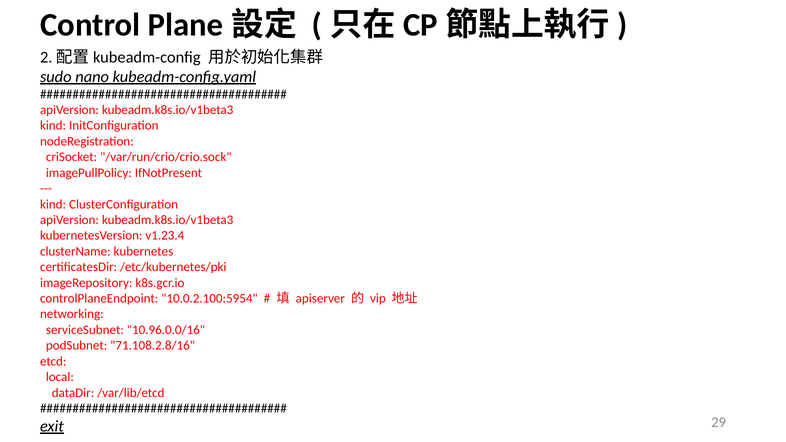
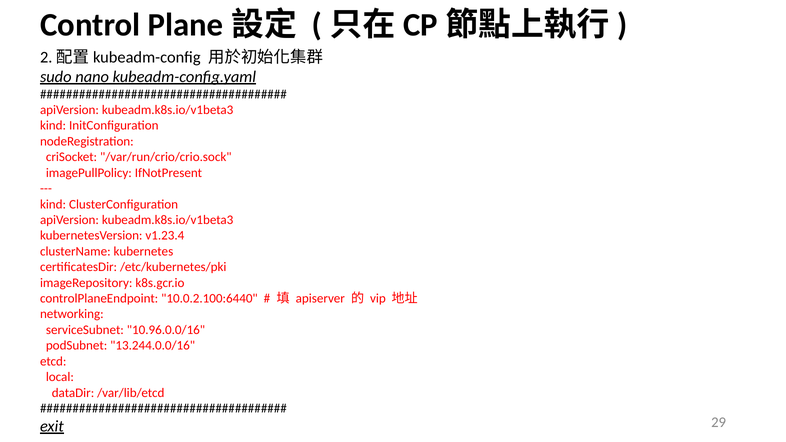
10.0.2.100:5954: 10.0.2.100:5954 -> 10.0.2.100:6440 (209, 299)
71.108.2.8/16: 71.108.2.8/16 -> 13.244.0.0/16 (153, 346)
